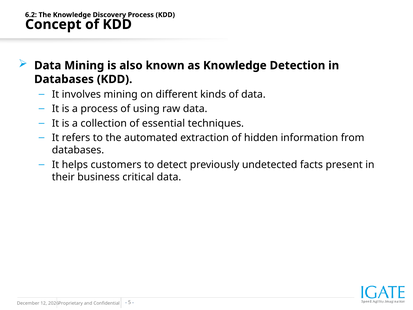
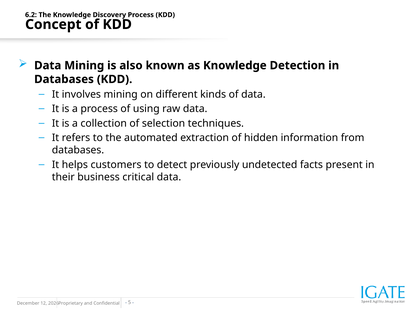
essential: essential -> selection (164, 123)
